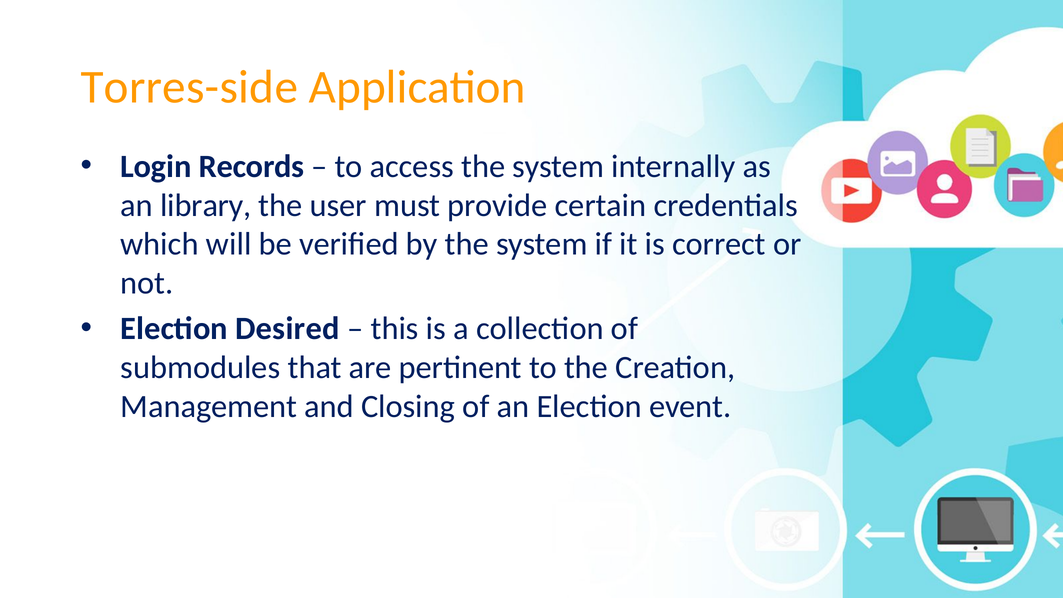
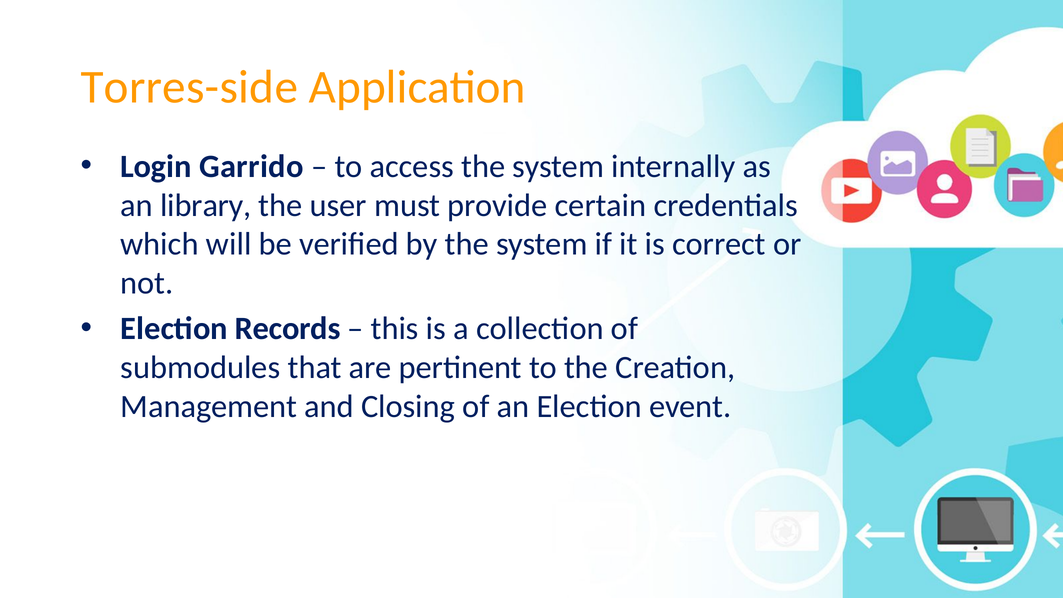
Records: Records -> Garrido (251, 166)
Desired: Desired -> Records (288, 329)
